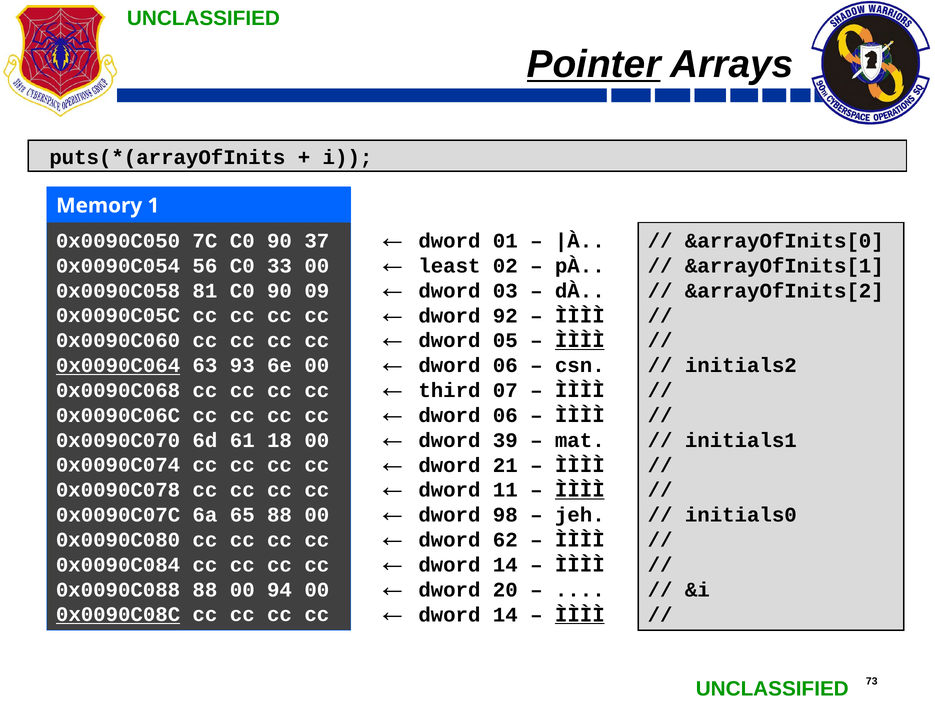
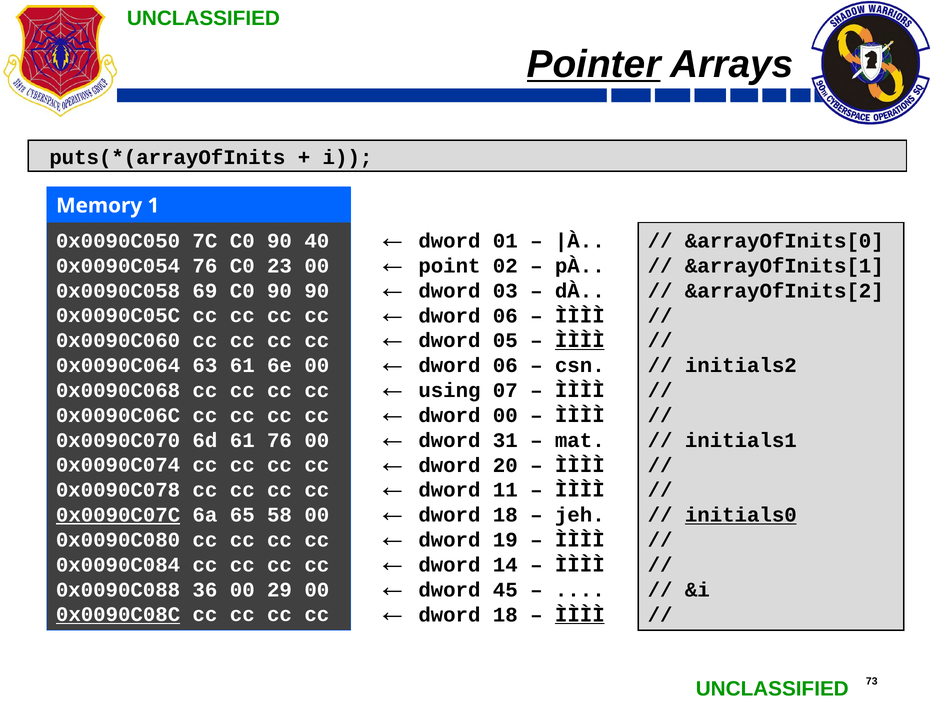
37: 37 -> 40 (317, 241)
least: least -> point (449, 266)
0x0090C054 56: 56 -> 76 (205, 266)
33: 33 -> 23 (279, 266)
81: 81 -> 69 (205, 291)
90 09: 09 -> 90 (317, 291)
92: 92 -> 06 (505, 316)
0x0090C064 underline: present -> none (118, 366)
63 93: 93 -> 61 (242, 366)
third: third -> using (449, 391)
06: 06 -> 00 (505, 416)
39: 39 -> 31 (505, 440)
61 18: 18 -> 76 (279, 440)
21: 21 -> 20 (505, 465)
ÌÌÌÌ underline: present -> none (580, 490)
98: 98 -> 18 (505, 515)
0x0090C07C underline: none -> present (118, 515)
65 88: 88 -> 58 (279, 515)
initials0 underline: none -> present (741, 515)
62: 62 -> 19 (505, 540)
20: 20 -> 45 (505, 590)
0x0090C088 88: 88 -> 36 (205, 590)
94: 94 -> 29 (279, 590)
14: 14 -> 18 (505, 615)
